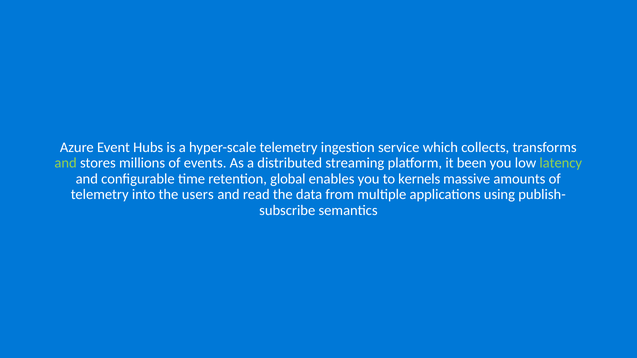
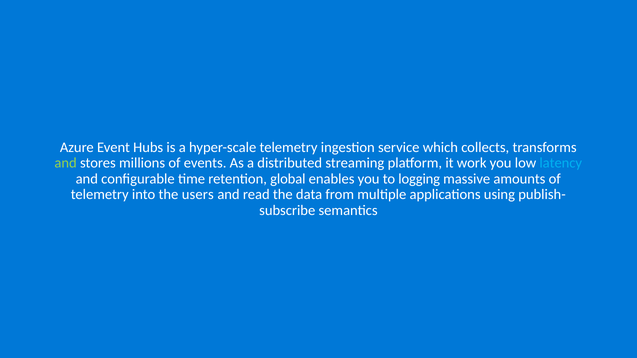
been: been -> work (472, 163)
latency colour: light green -> light blue (561, 163)
kernels: kernels -> logging (419, 179)
